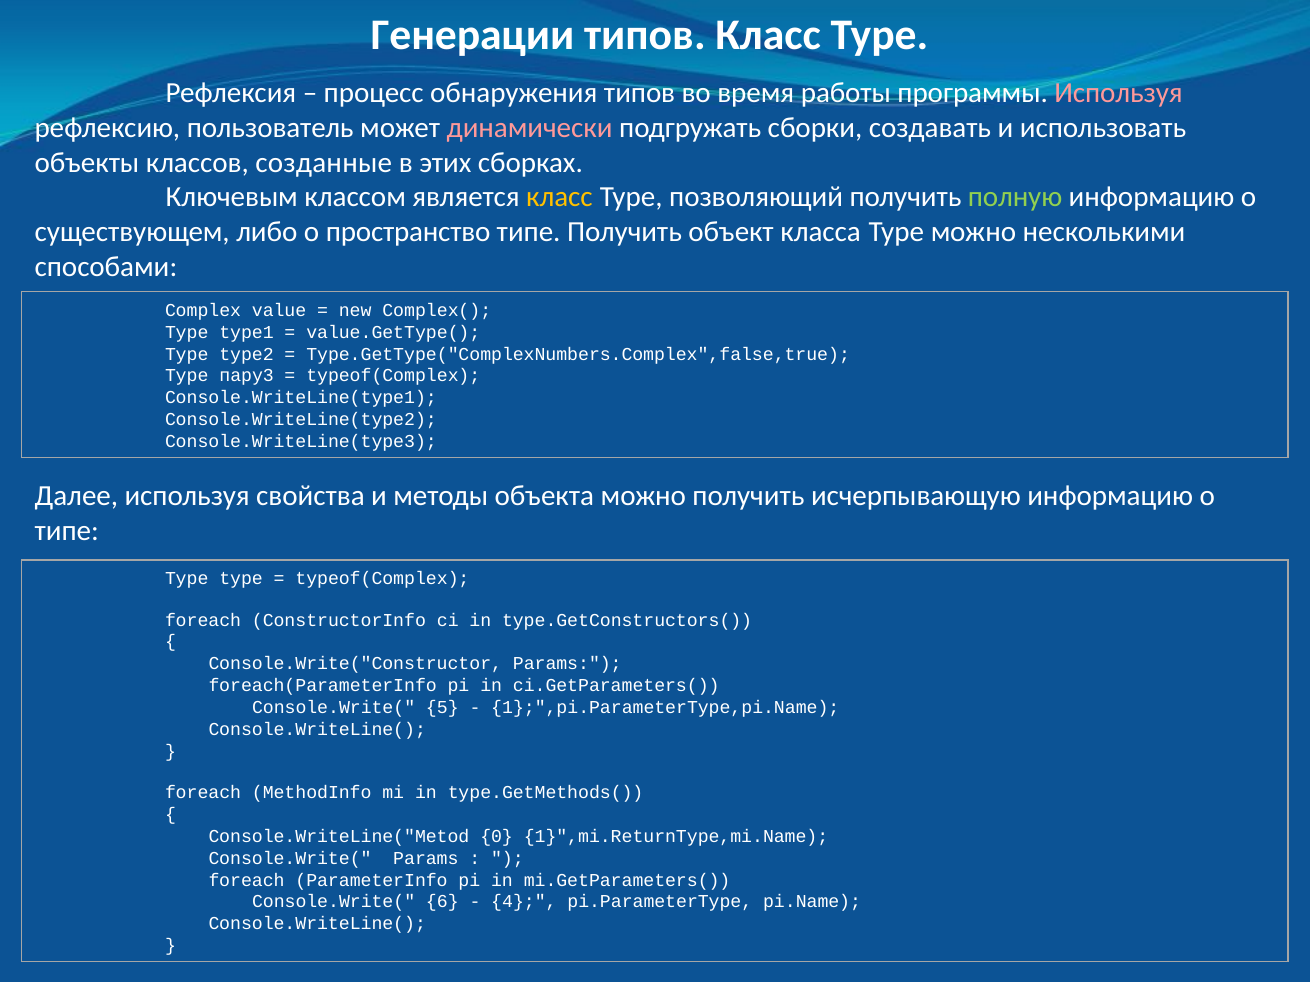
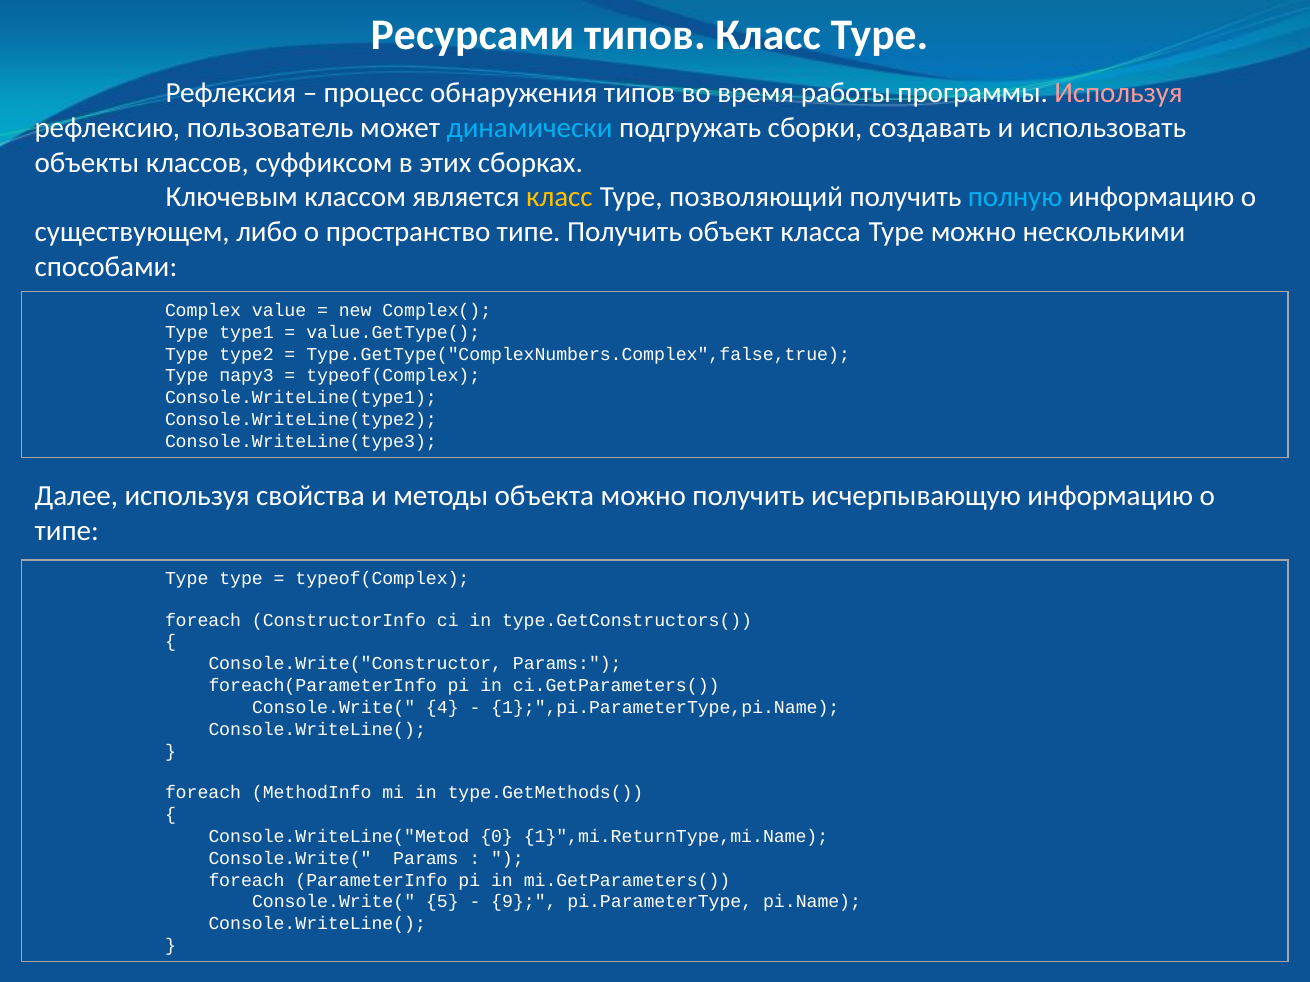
Генерации: Генерации -> Ресурсами (472, 35)
динамически colour: pink -> light blue (530, 128)
созданные: созданные -> суффиксом (324, 163)
полную colour: light green -> light blue (1015, 197)
5: 5 -> 4 (442, 708)
6: 6 -> 5 (442, 902)
4: 4 -> 9 (524, 902)
